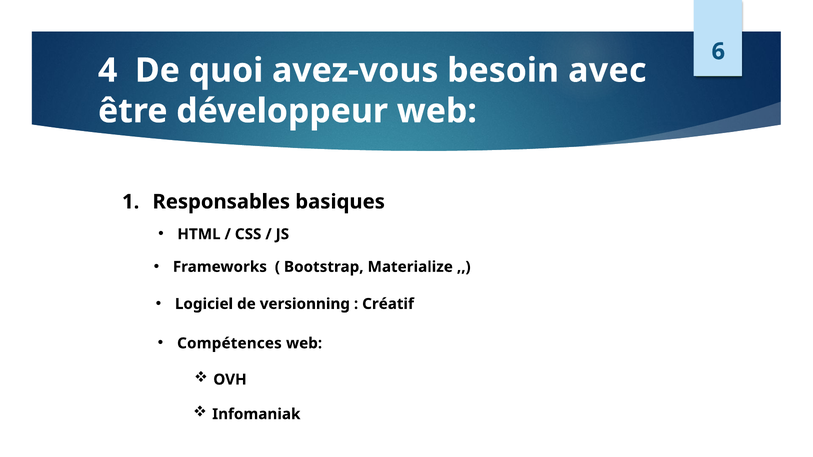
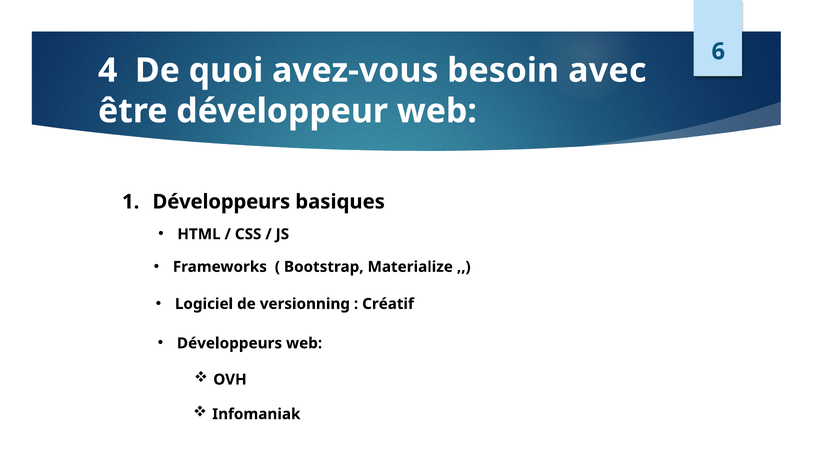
Responsables: Responsables -> Développeurs (221, 202)
Compétences: Compétences -> Développeurs (229, 344)
